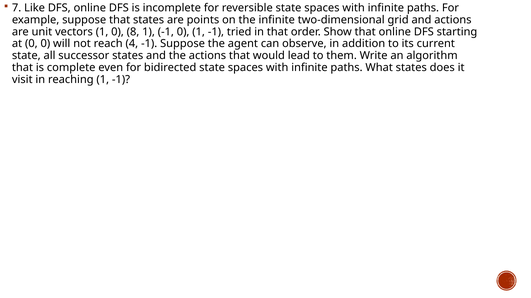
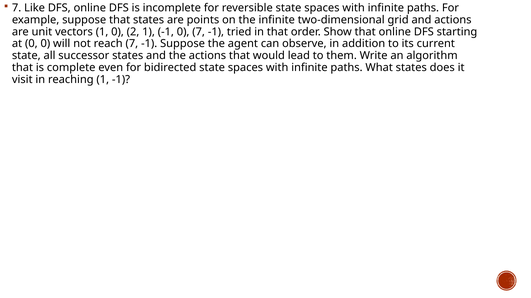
8: 8 -> 2 (133, 32)
0 1: 1 -> 7 (199, 32)
reach 4: 4 -> 7 (132, 44)
